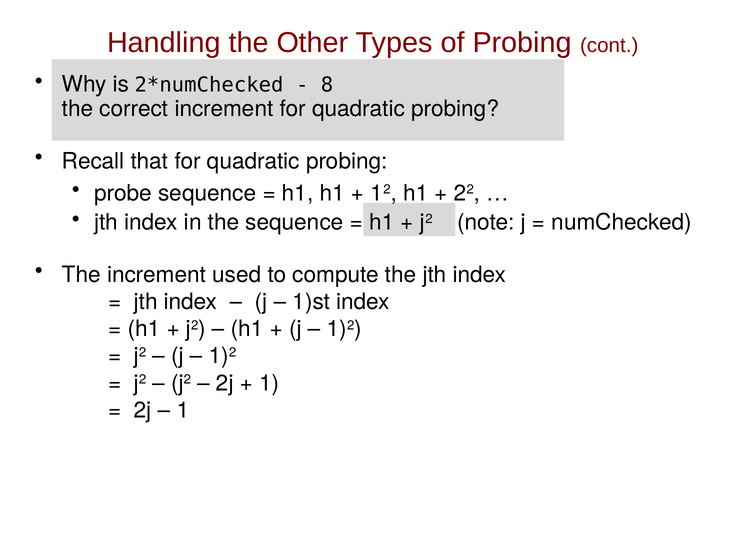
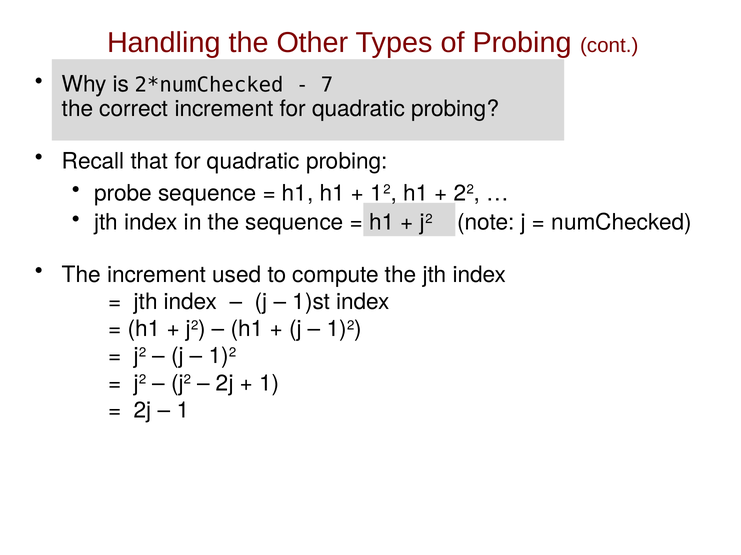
8: 8 -> 7 (327, 85)
